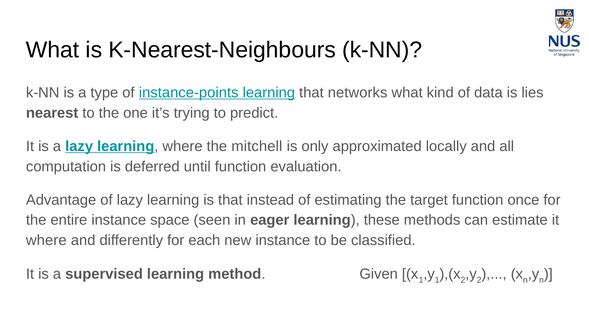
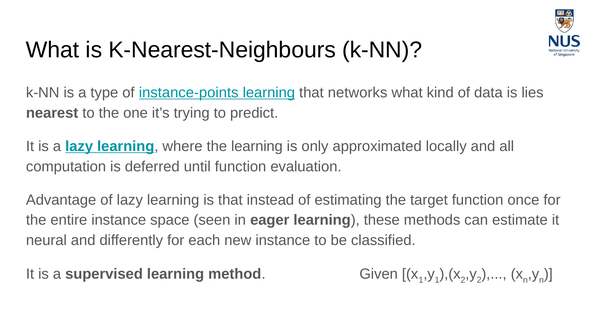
the mitchell: mitchell -> learning (257, 146)
where: where -> neural (46, 241)
